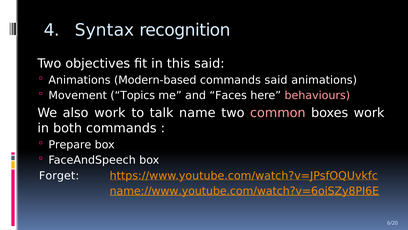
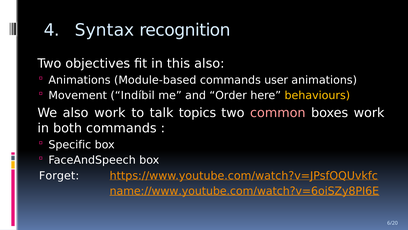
this said: said -> also (209, 64)
Modern-based: Modern-based -> Module-based (155, 80)
commands said: said -> user (276, 80)
Topics: Topics -> Indíbil (133, 95)
Faces: Faces -> Order (228, 95)
behaviours colour: pink -> yellow (317, 95)
name: name -> topics (197, 113)
Prepare: Prepare -> Specific (70, 144)
